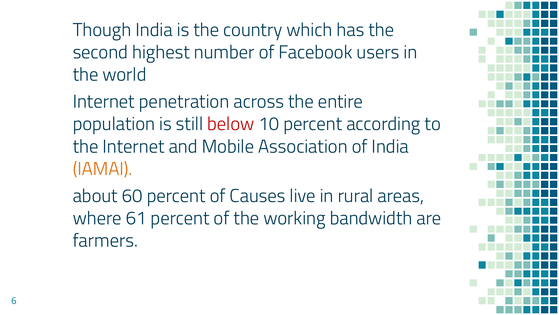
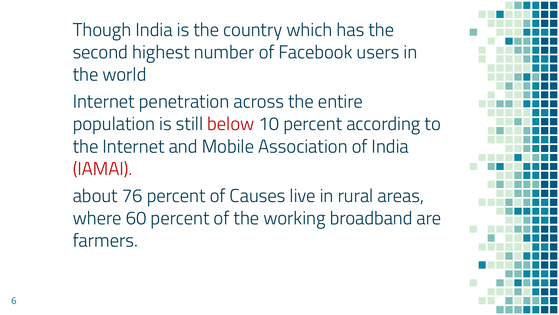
IAMAI colour: orange -> red (102, 169)
60: 60 -> 76 (132, 196)
61: 61 -> 60 (136, 218)
bandwidth: bandwidth -> broadband (371, 218)
